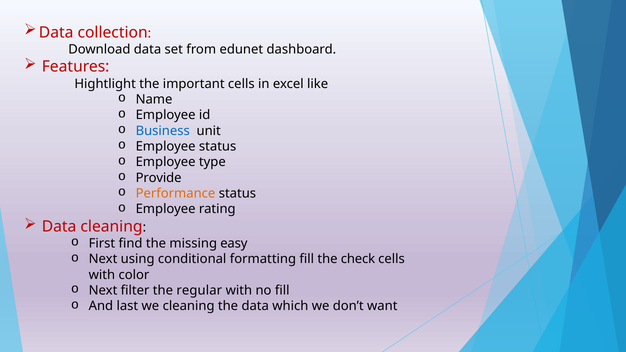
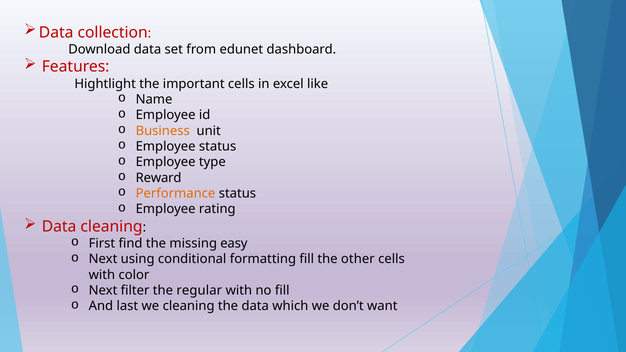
Business colour: blue -> orange (163, 131)
Provide: Provide -> Reward (159, 178)
check: check -> other (358, 259)
